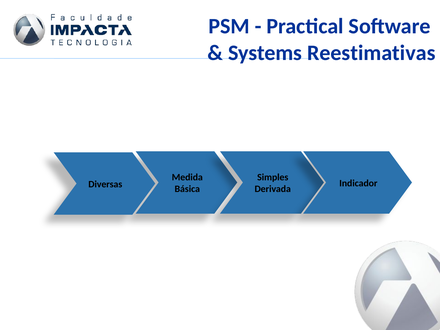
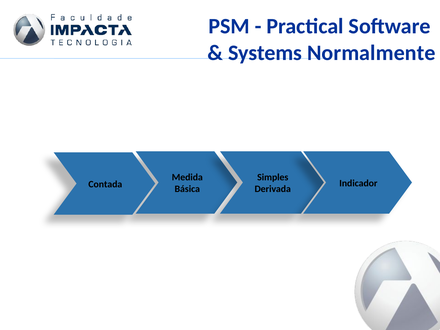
Reestimativas: Reestimativas -> Normalmente (371, 53)
Diversas: Diversas -> Contada (105, 184)
